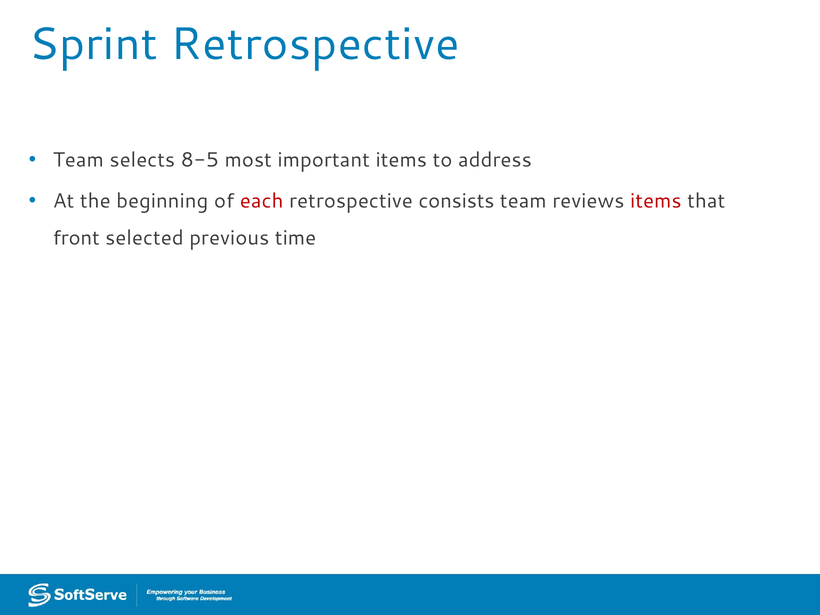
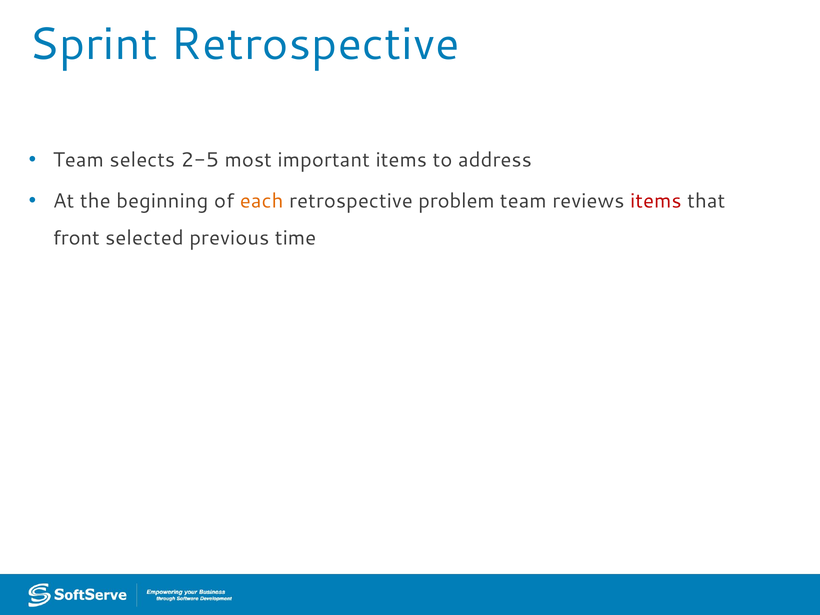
8-5: 8-5 -> 2-5 (200, 160)
each colour: red -> orange (262, 201)
consists: consists -> problem (456, 201)
